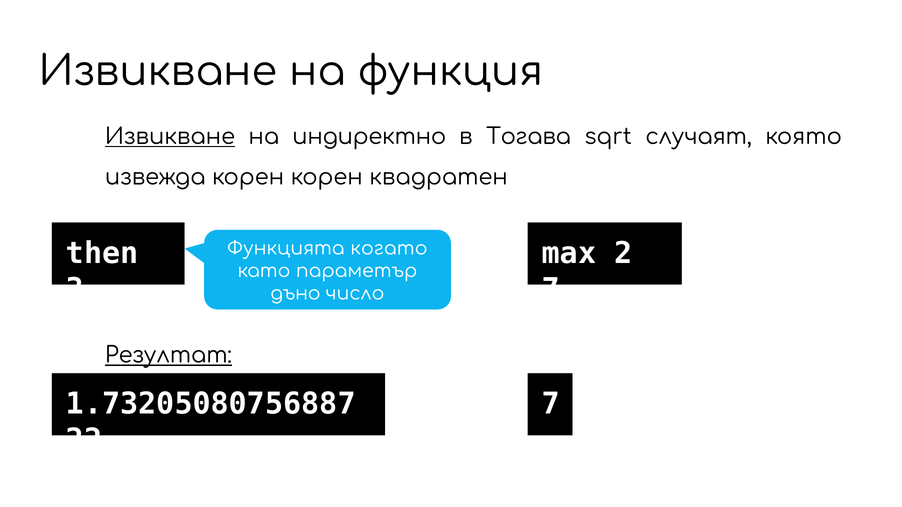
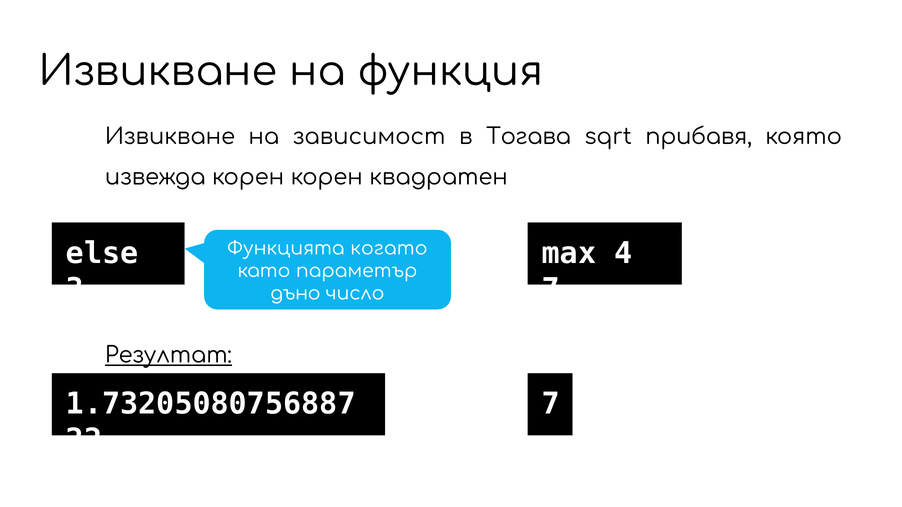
Извикване underline: present -> none (170, 137)
индиректно: индиректно -> зависимост (369, 137)
случаят: случаят -> прибавя (699, 137)
then: then -> else (102, 253)
2: 2 -> 4 (623, 253)
